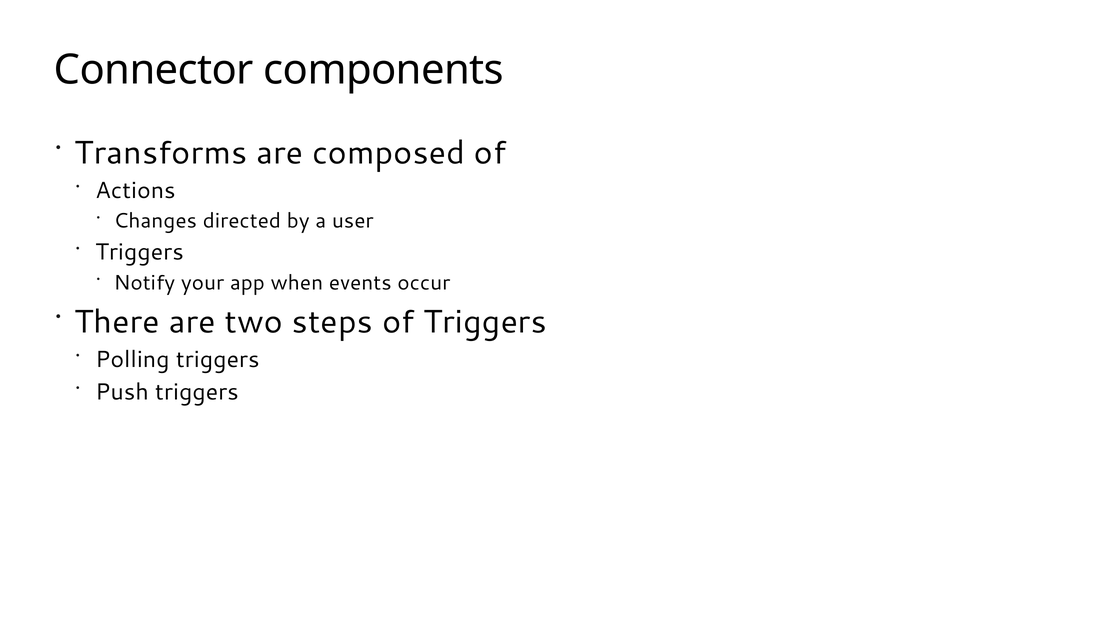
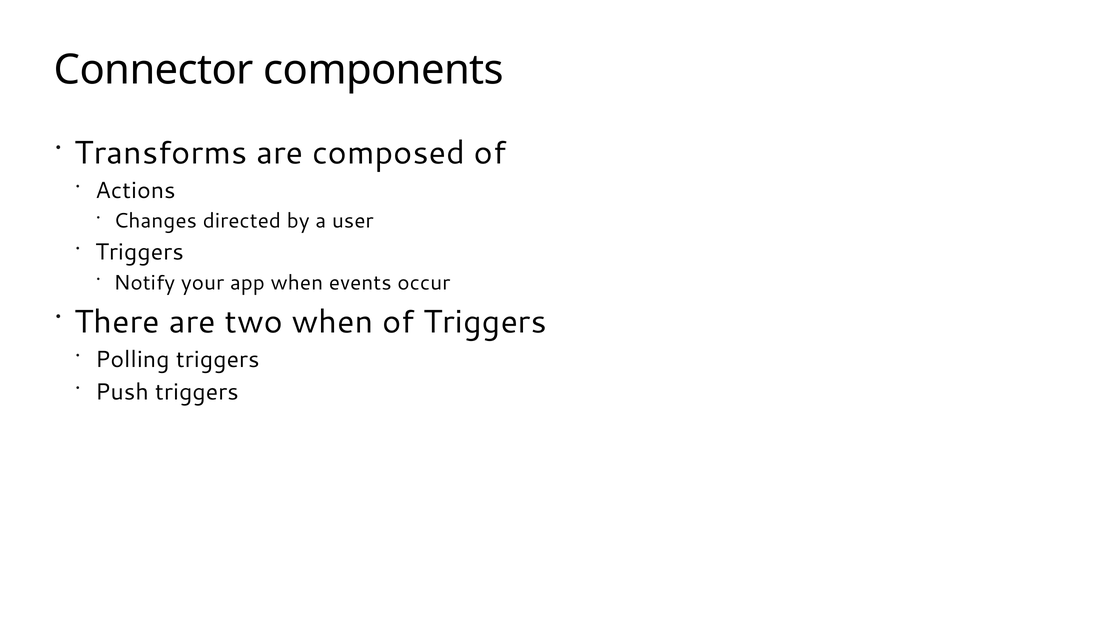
two steps: steps -> when (333, 322)
